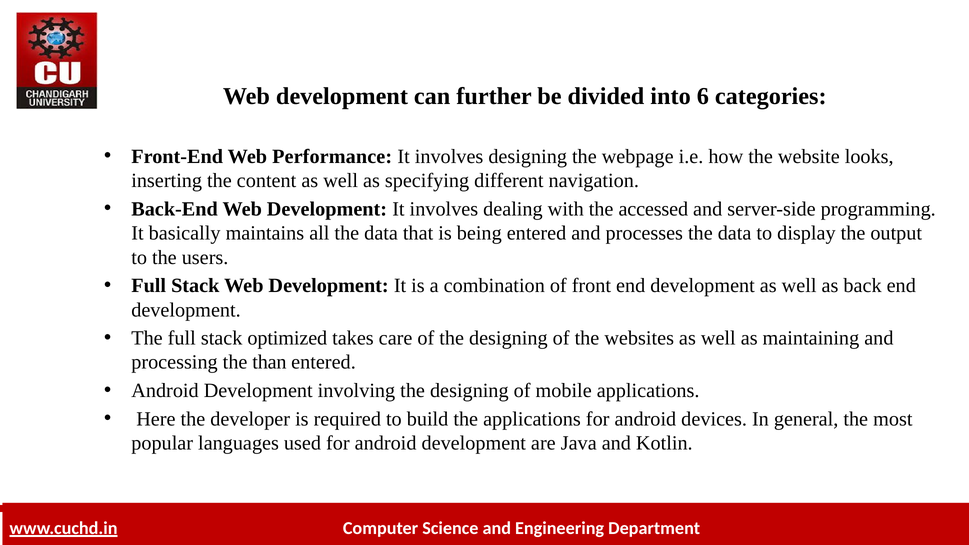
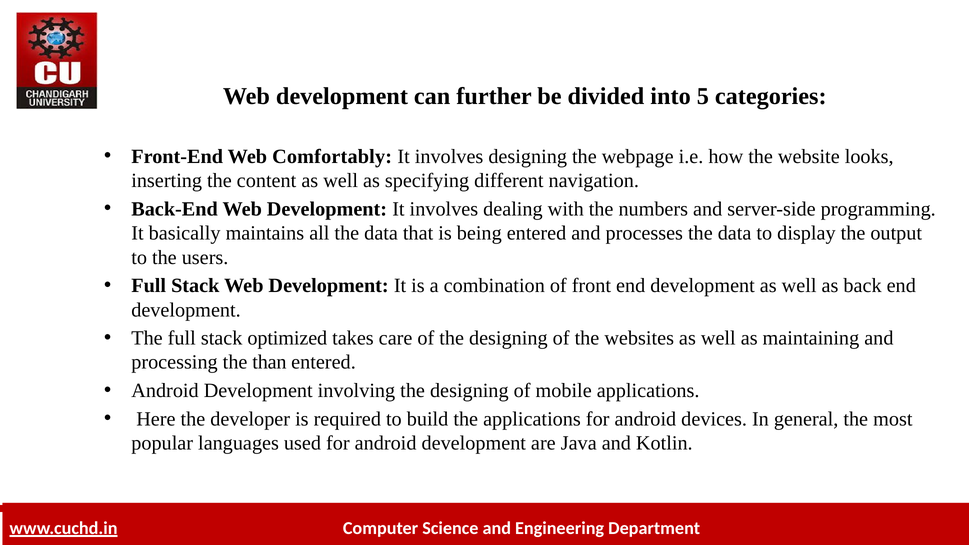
6: 6 -> 5 (703, 96)
Performance: Performance -> Comfortably (332, 156)
accessed: accessed -> numbers (653, 209)
